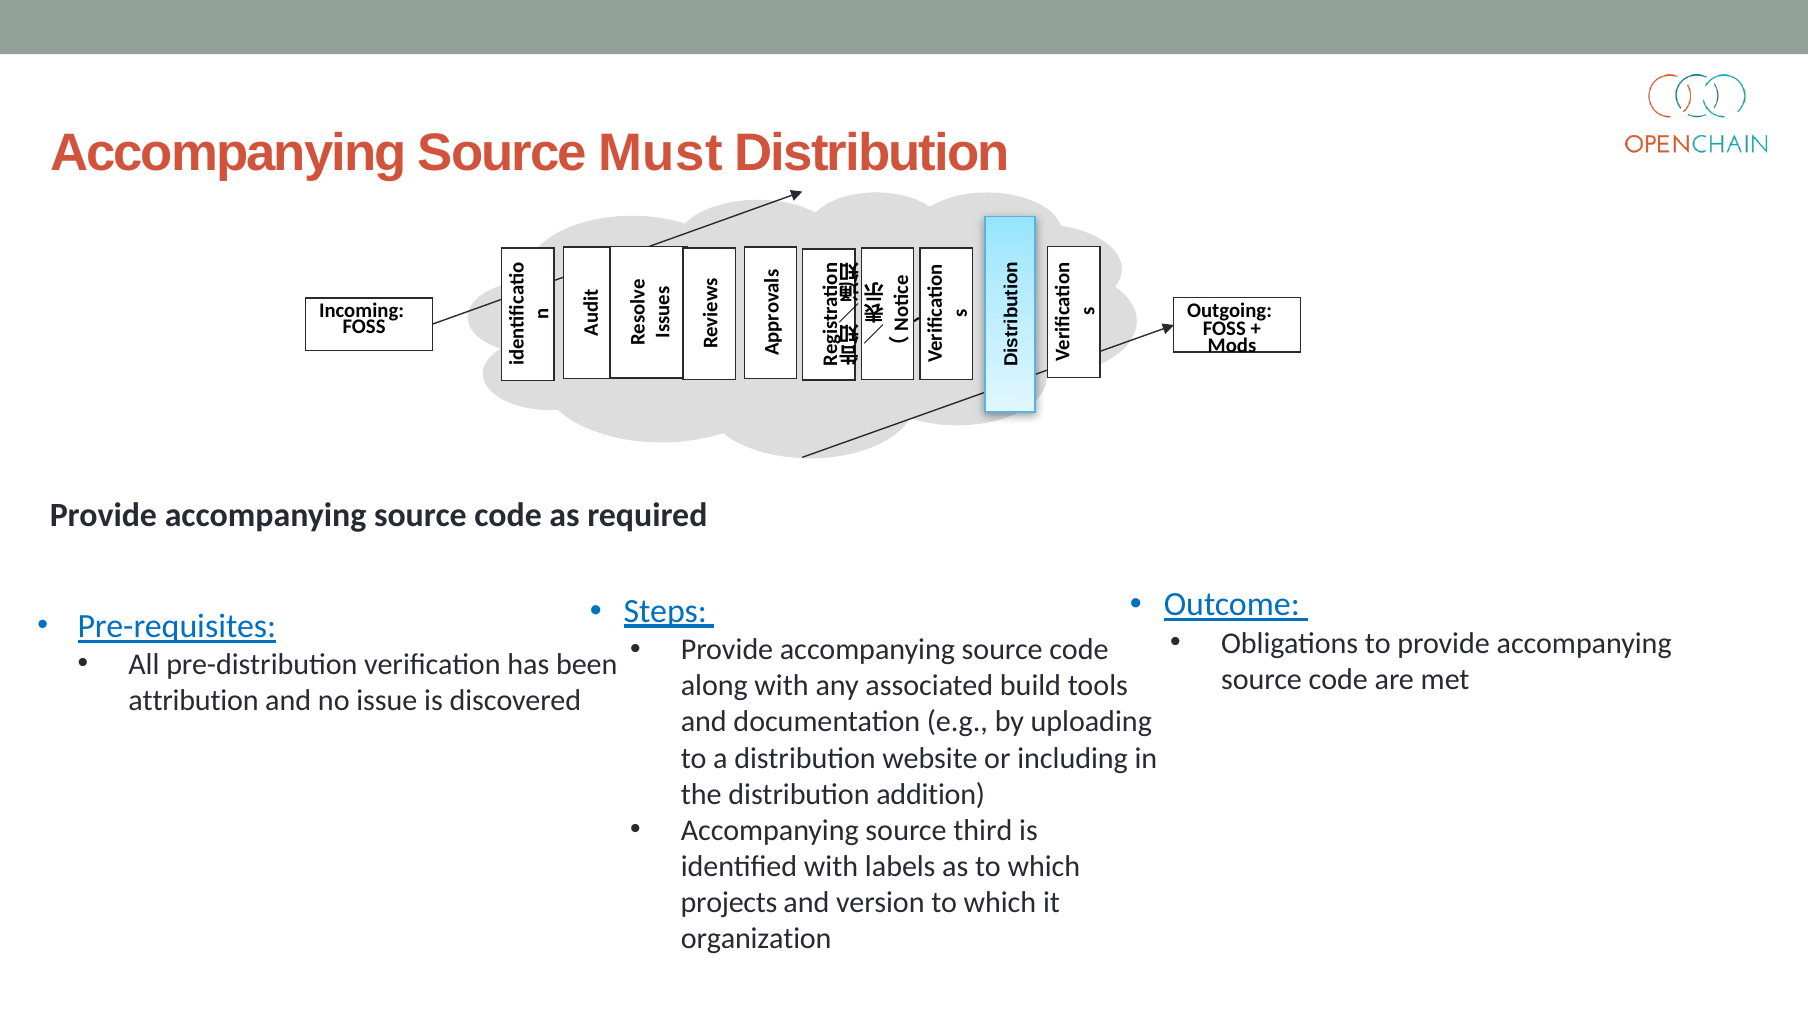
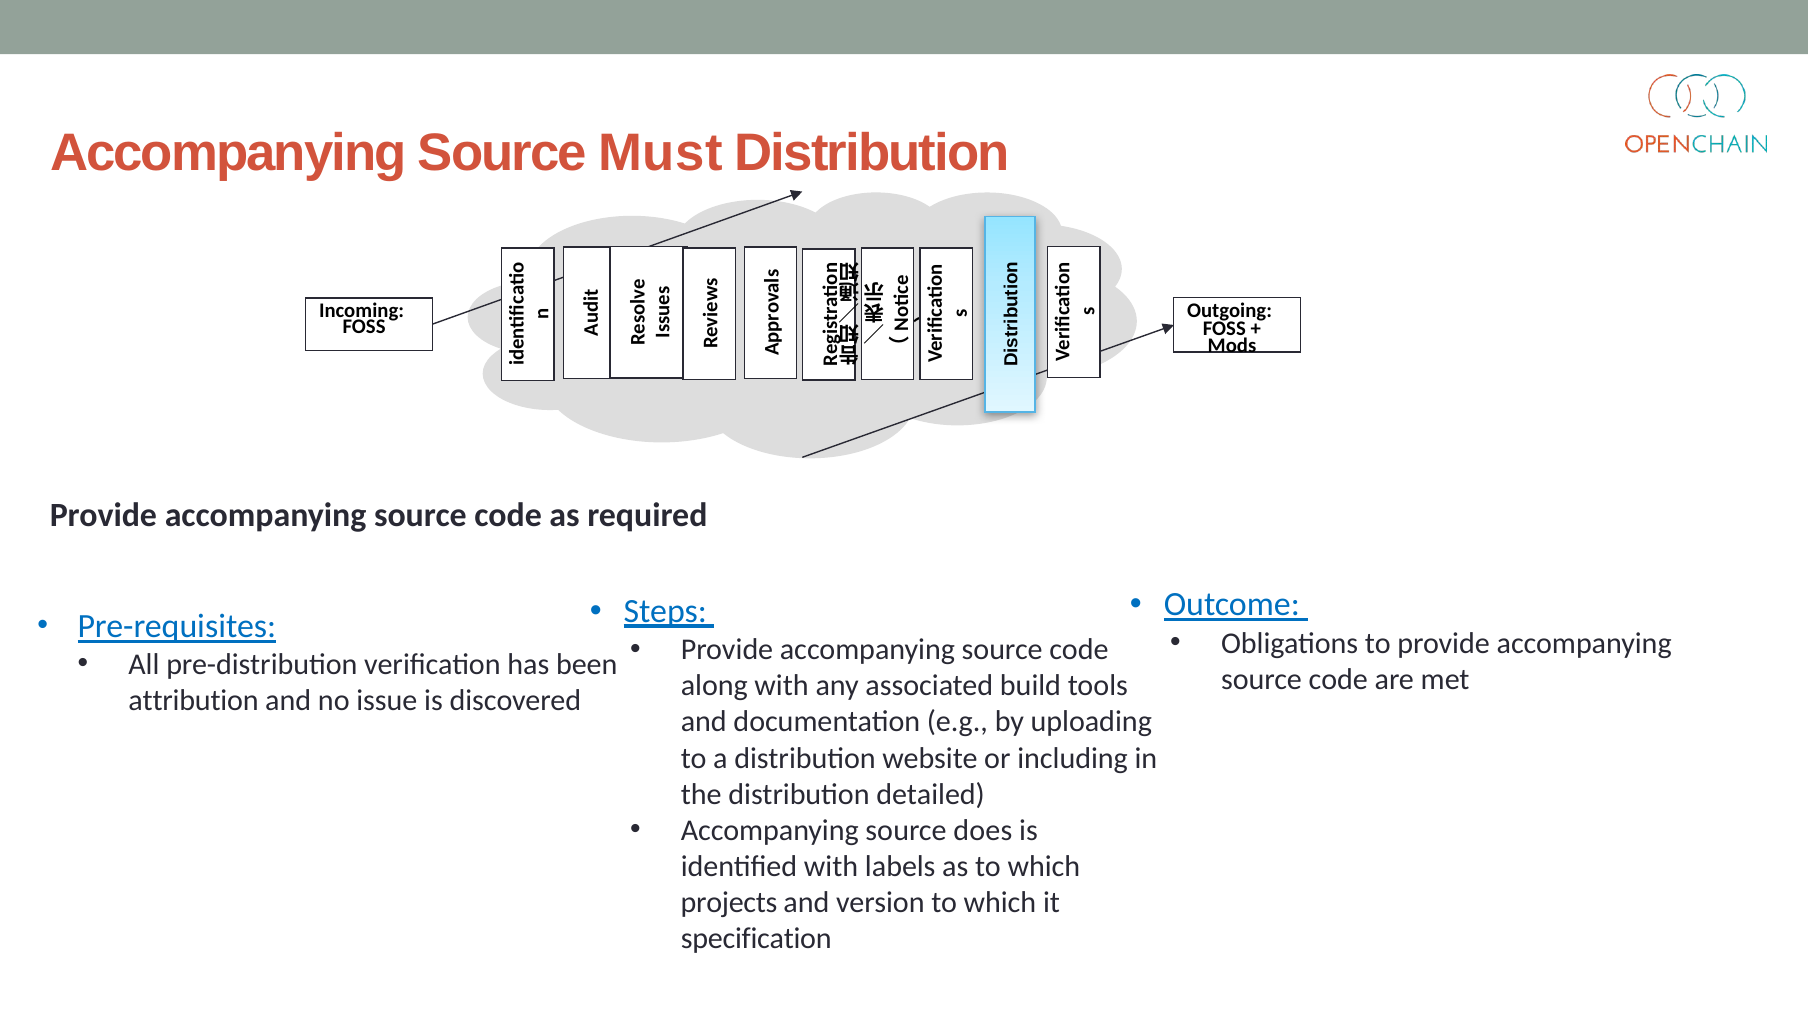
addition: addition -> detailed (931, 794)
third: third -> does (983, 830)
organization: organization -> specification (756, 939)
